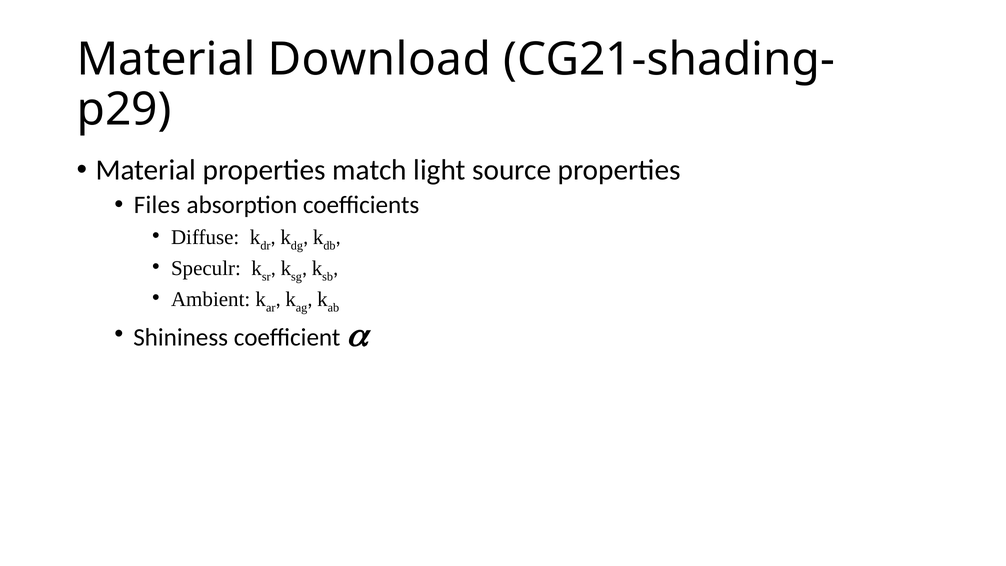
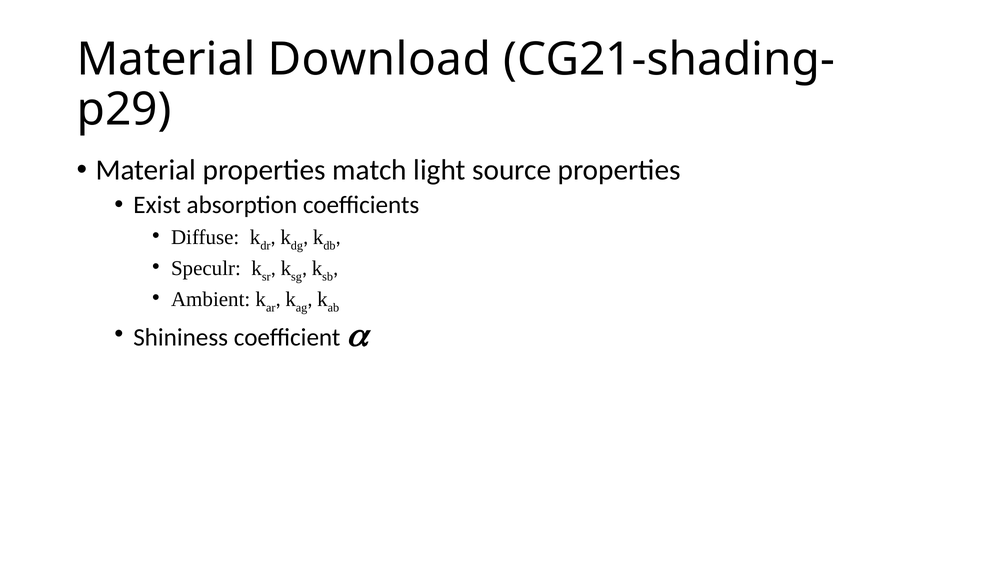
Files: Files -> Exist (157, 205)
